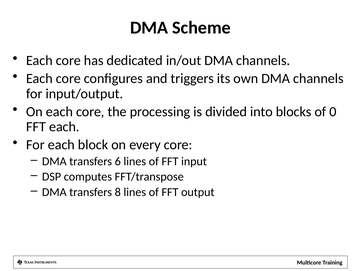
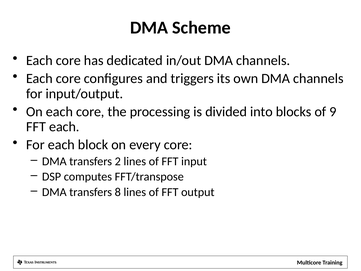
0: 0 -> 9 (333, 112)
6: 6 -> 2 (118, 161)
